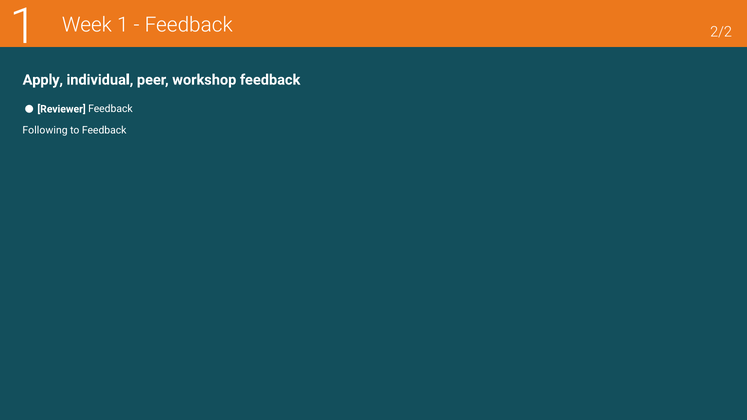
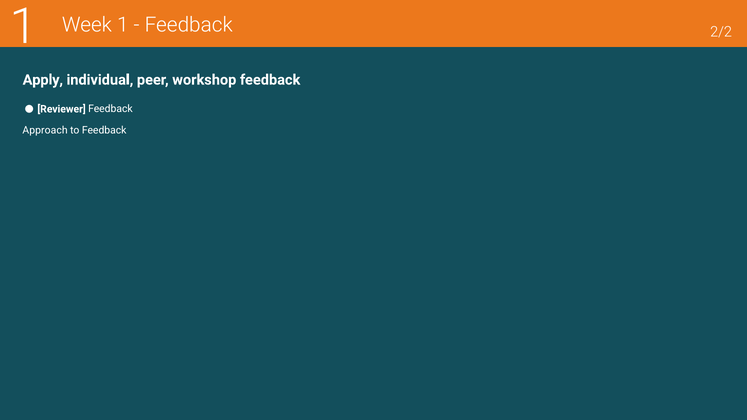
Following: Following -> Approach (45, 130)
